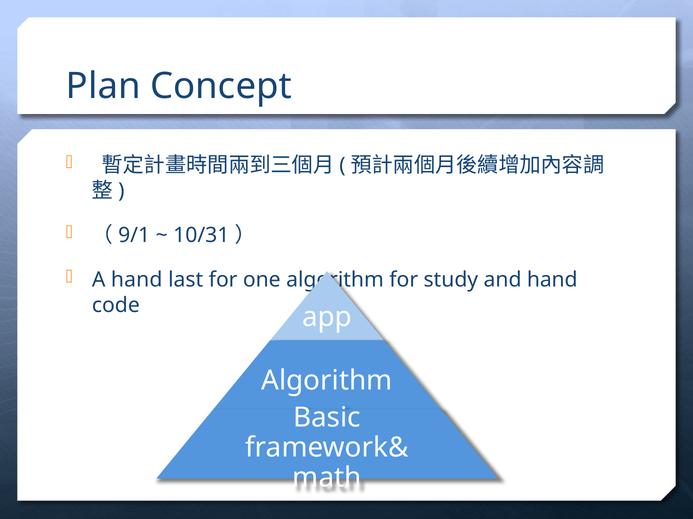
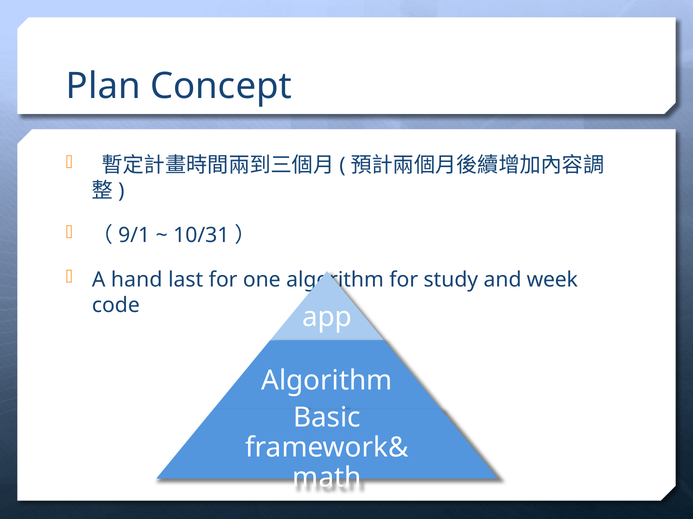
and hand: hand -> week (552, 280)
